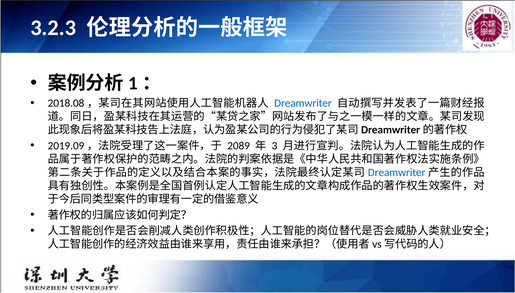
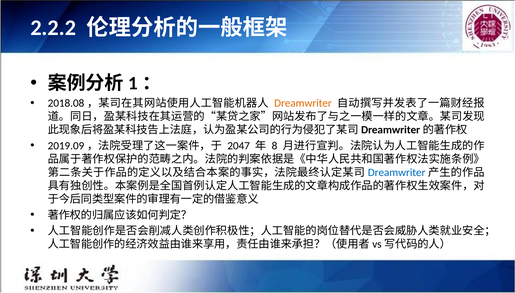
3.2.3: 3.2.3 -> 2.2.2 (53, 28)
Dreamwriter colour: blue -> orange (303, 104)
2089: 2089 -> 2047 (239, 146)
3: 3 -> 8 (275, 146)
